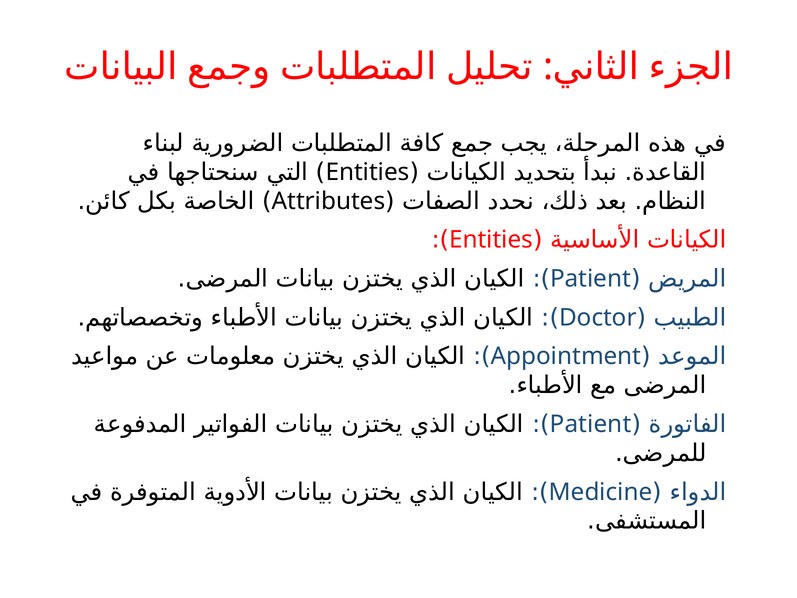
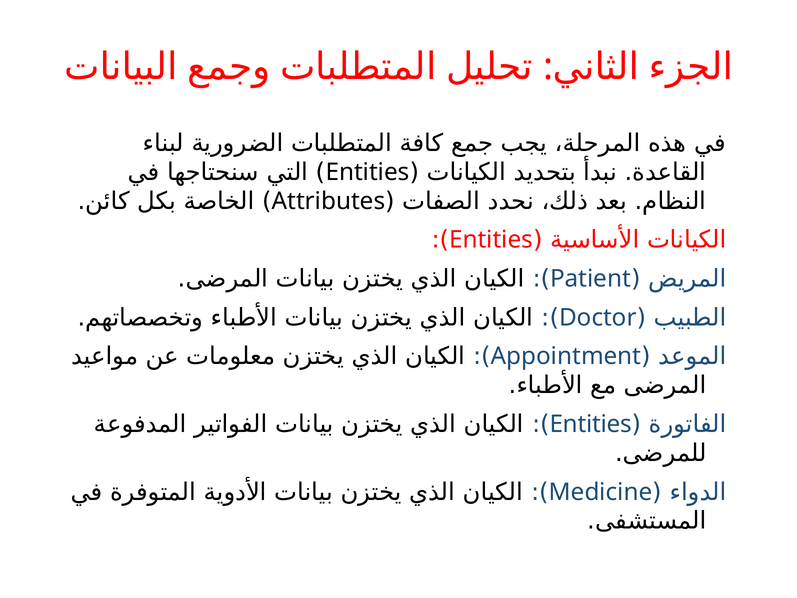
Patient: Patient -> Entities (591, 424)
